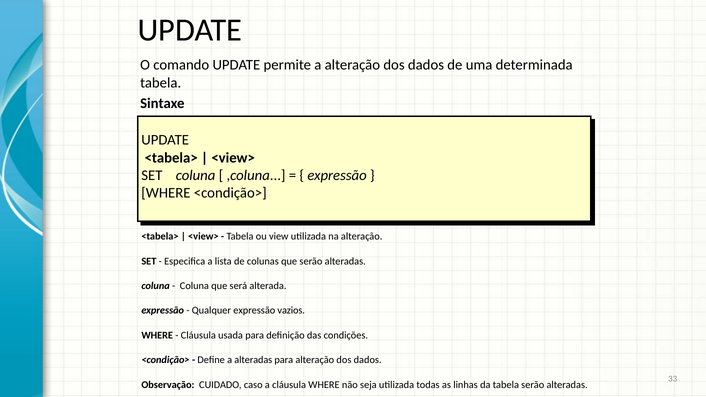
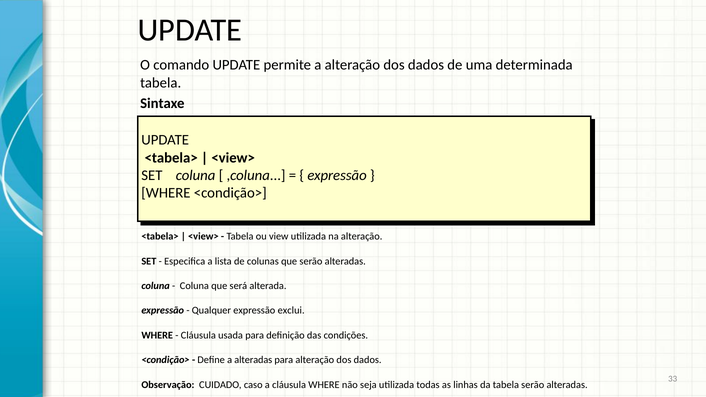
vazios: vazios -> exclui (291, 311)
